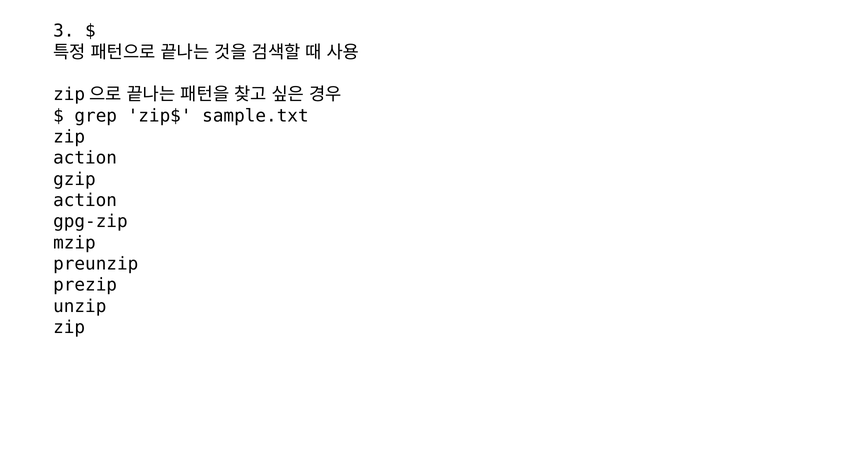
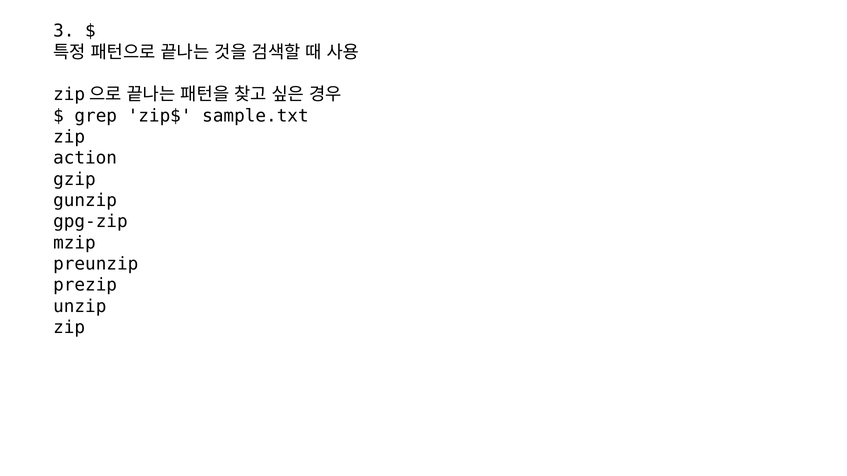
action: action -> gunzip (85, 201)
